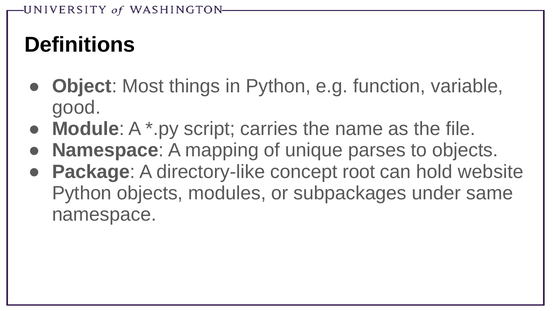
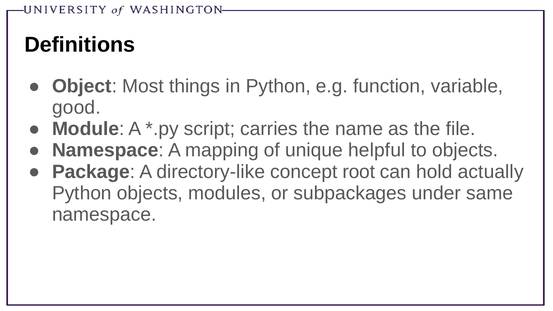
parses: parses -> helpful (377, 150)
website: website -> actually (491, 172)
